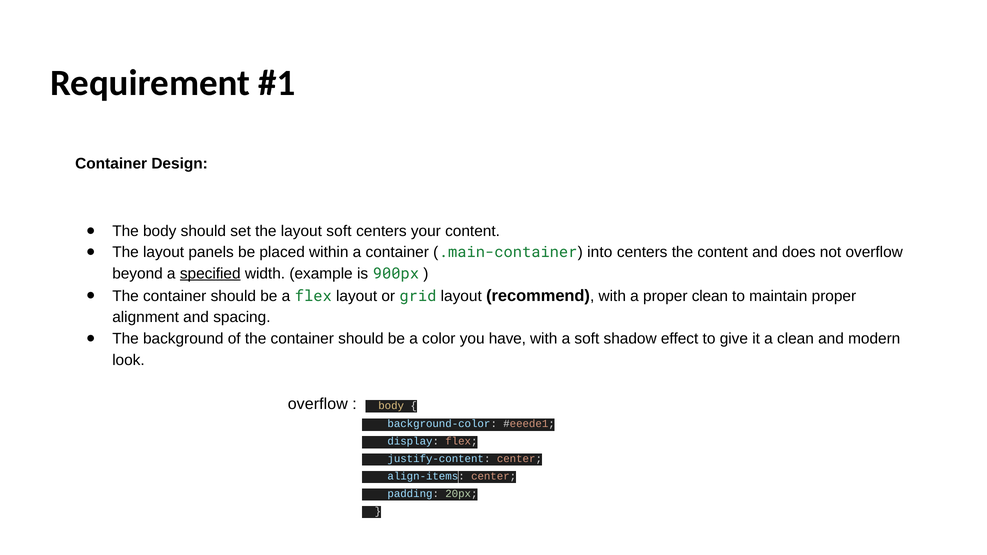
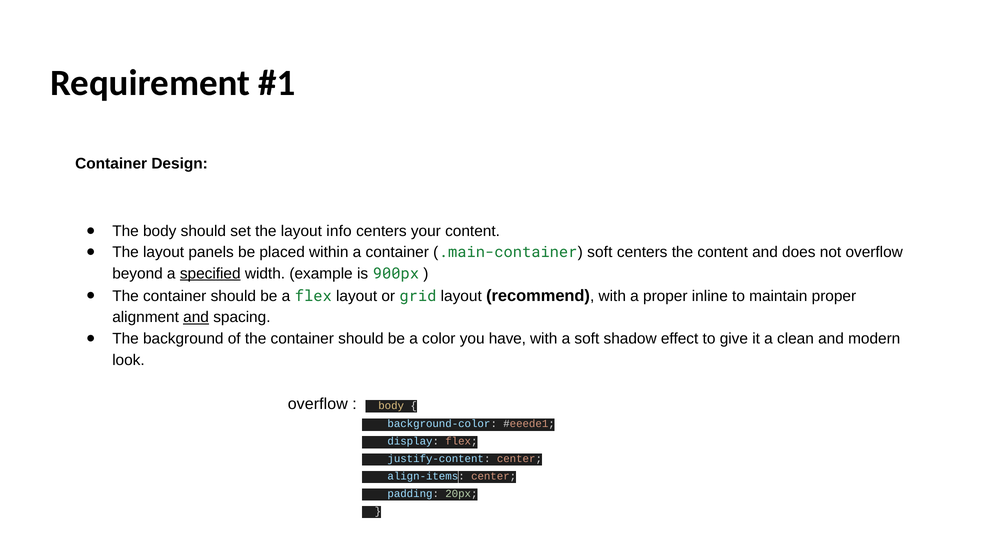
layout soft: soft -> info (339, 231)
.main-container into: into -> soft (600, 252)
proper clean: clean -> inline (710, 296)
and underline: none -> present (196, 318)
